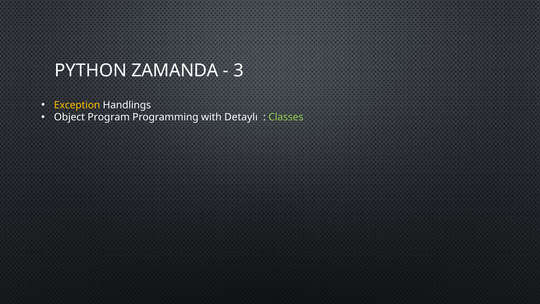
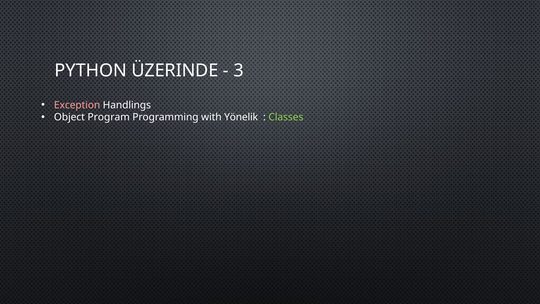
ZAMANDA: ZAMANDA -> ÜZERINDE (175, 70)
Exception colour: yellow -> pink (77, 105)
Detaylı: Detaylı -> Yönelik (241, 117)
